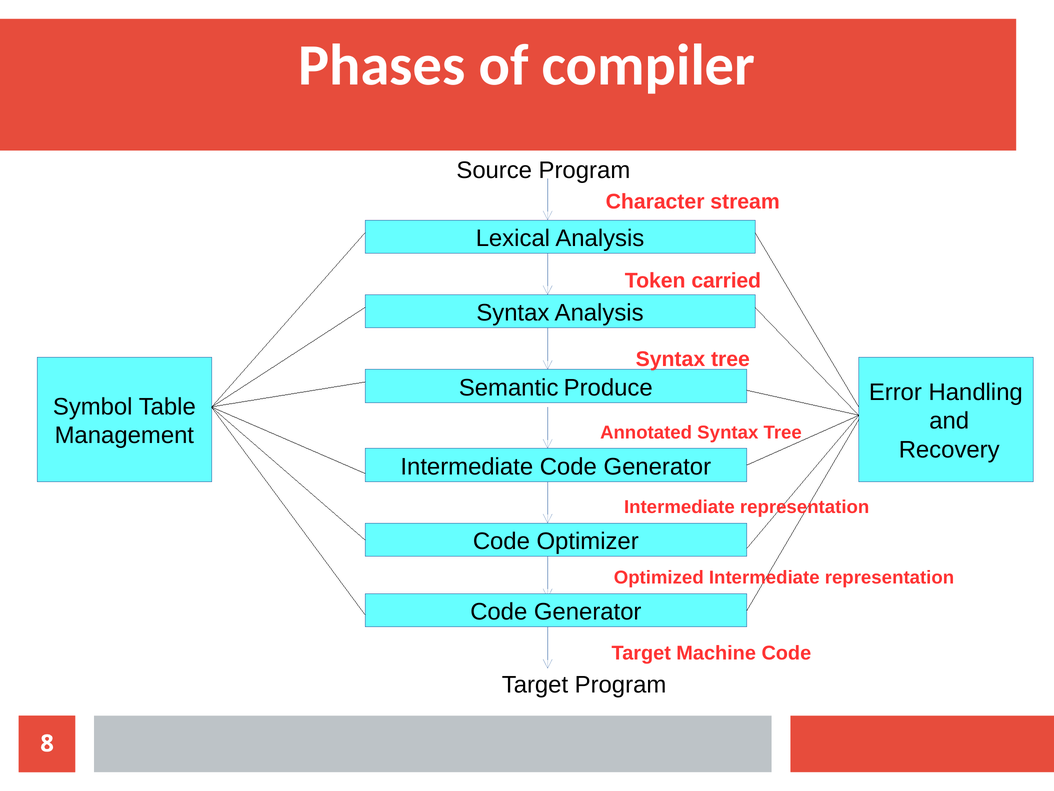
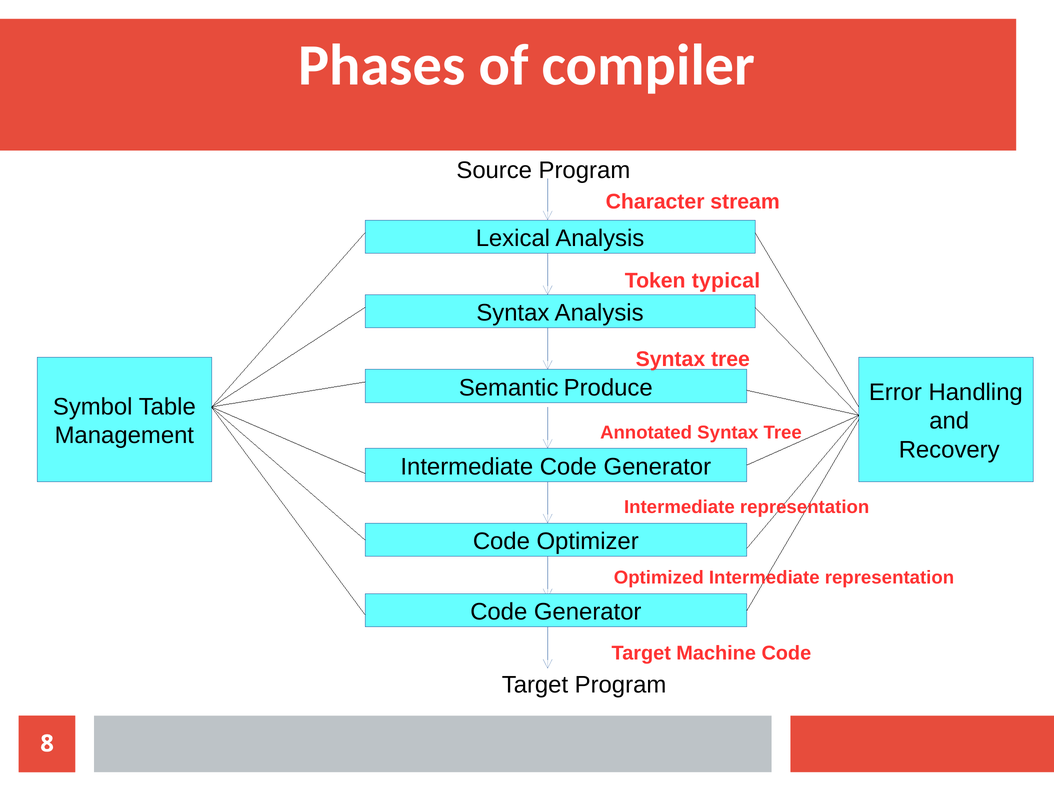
carried: carried -> typical (726, 280)
